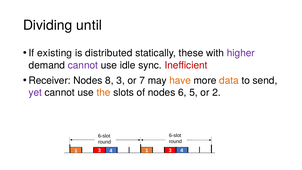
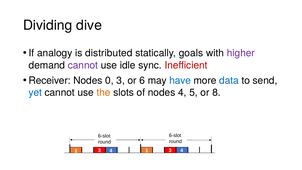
until: until -> dive (89, 25)
existing: existing -> analogy (55, 53)
these: these -> goals (191, 53)
8: 8 -> 0 (109, 80)
7: 7 -> 6 (142, 80)
have colour: orange -> blue (180, 80)
data colour: orange -> blue (229, 80)
yet colour: purple -> blue (35, 93)
nodes 6: 6 -> 4 (182, 93)
2: 2 -> 8 (216, 93)
